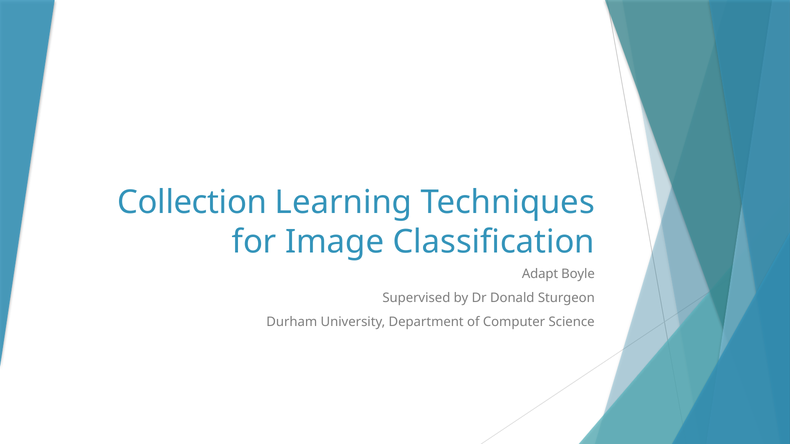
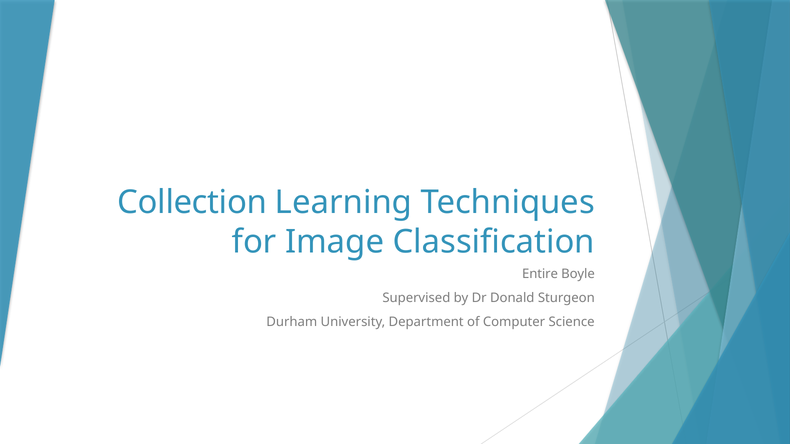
Adapt: Adapt -> Entire (540, 274)
